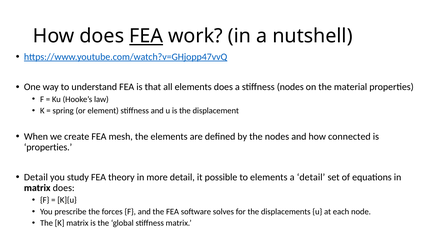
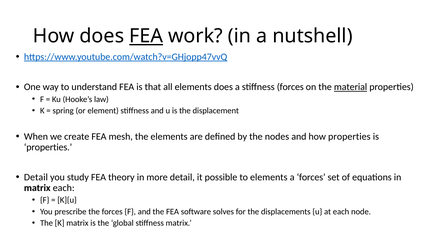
stiffness nodes: nodes -> forces (290, 87)
material underline: none -> present (351, 87)
how connected: connected -> properties (349, 136)
a detail: detail -> forces (311, 177)
matrix does: does -> each (64, 188)
